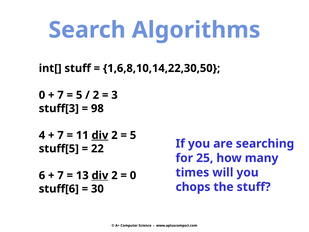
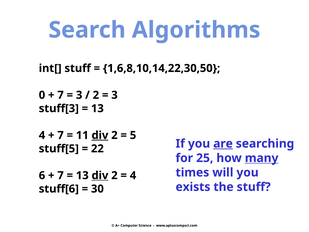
5: 5 -> 3 (79, 95)
98: 98 -> 13 (97, 108)
are underline: none -> present (223, 143)
many underline: none -> present (262, 158)
0: 0 -> 4 (133, 175)
chops: chops -> exists (193, 187)
